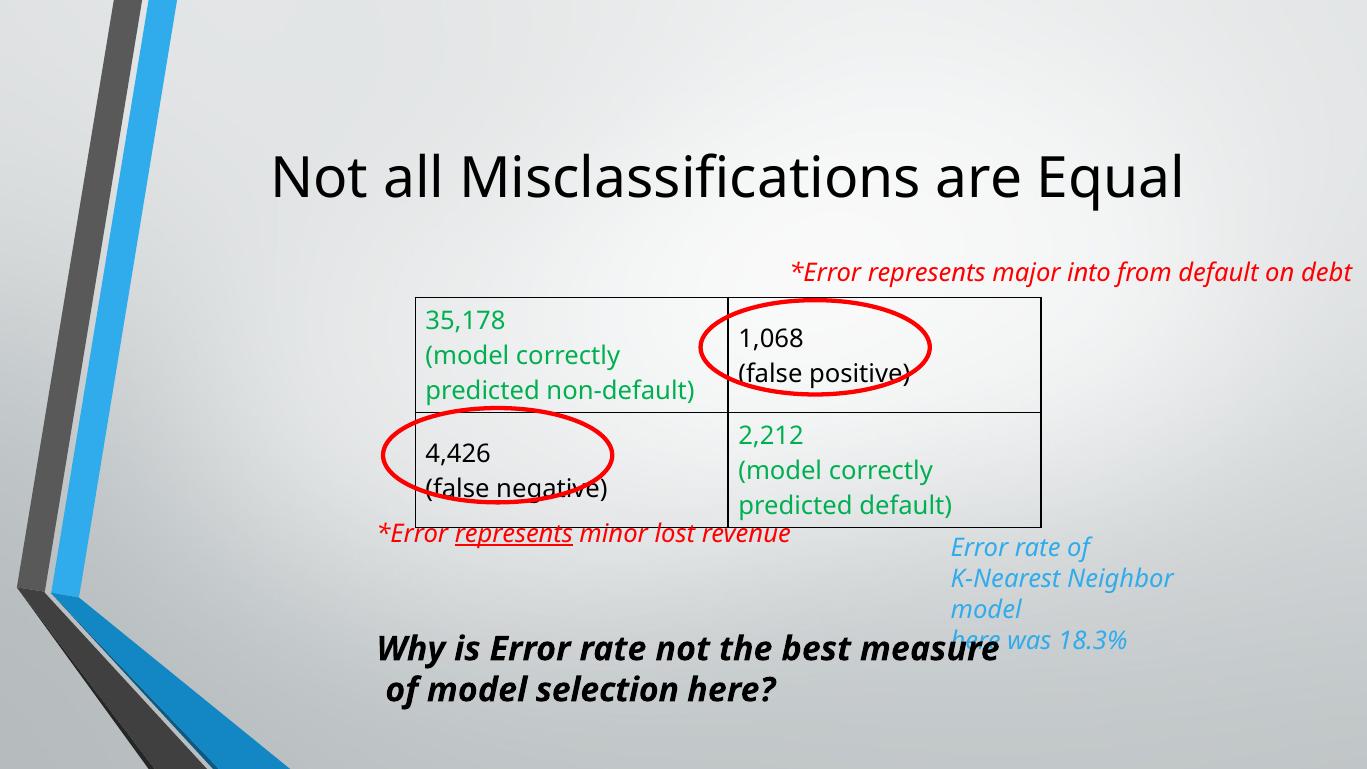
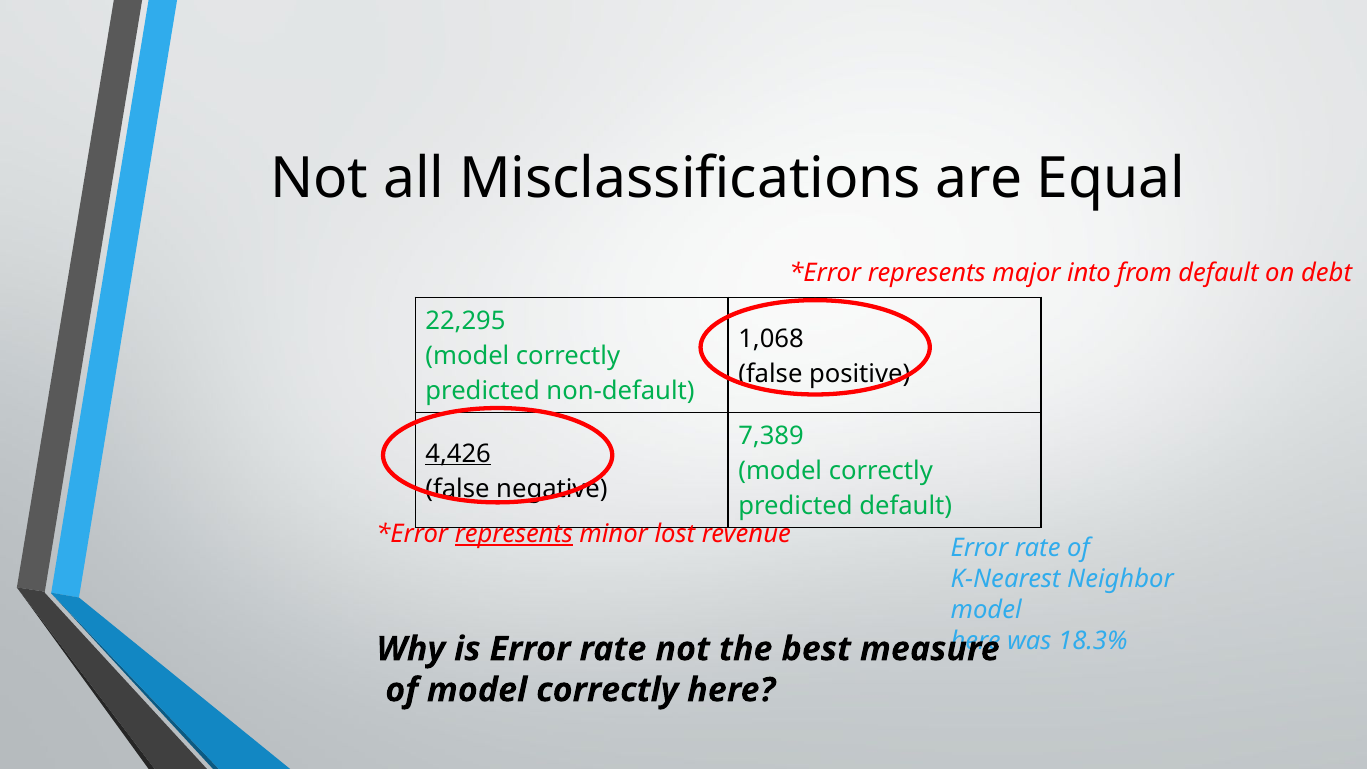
35,178: 35,178 -> 22,295 (465, 321)
2,212: 2,212 -> 7,389 (771, 436)
4,426 underline: none -> present (458, 454)
of model selection: selection -> correctly (607, 690)
